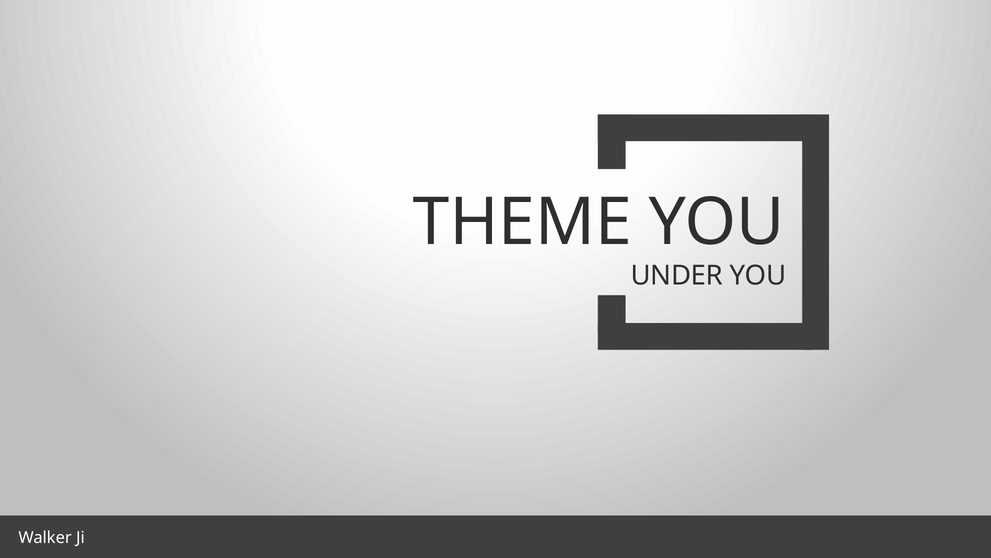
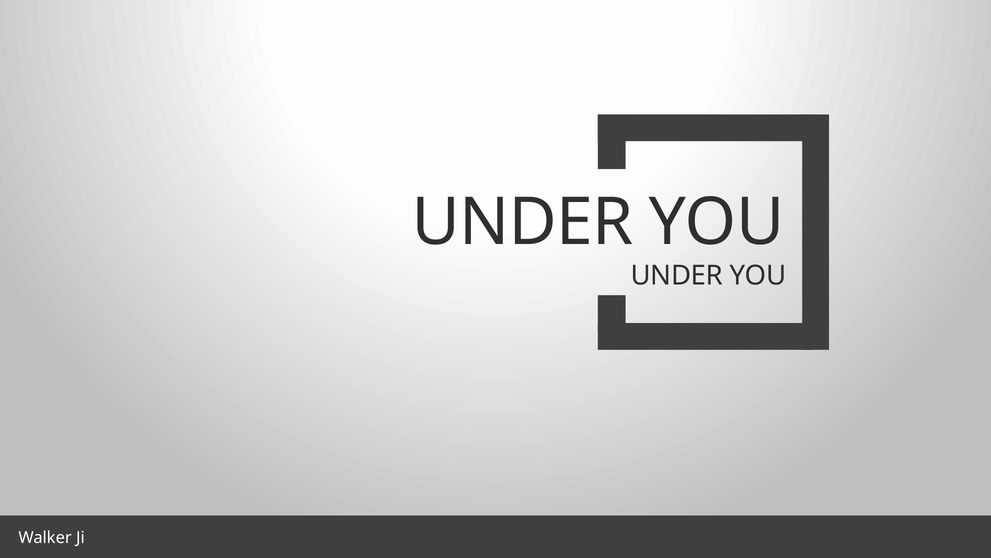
THEME: THEME -> UNDER (523, 222)
